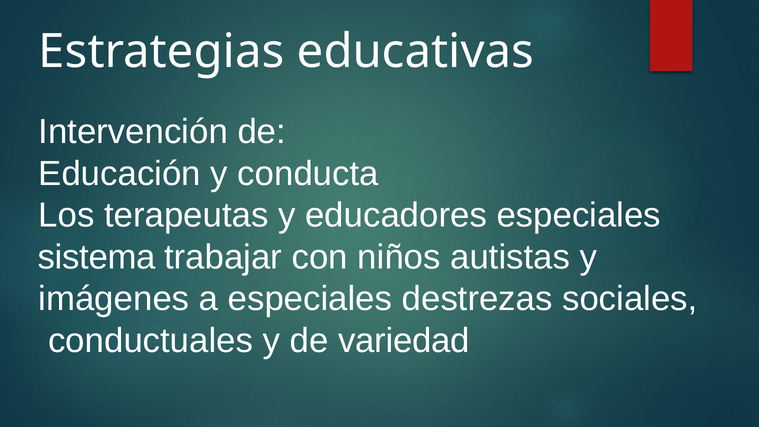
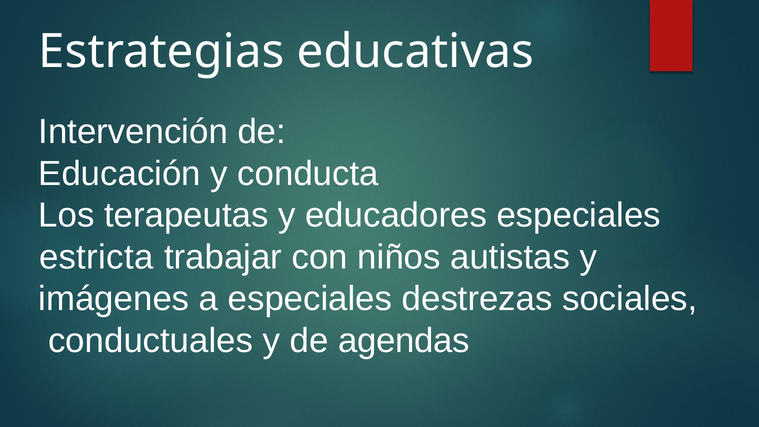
sistema: sistema -> estricta (96, 257)
variedad: variedad -> agendas (404, 341)
